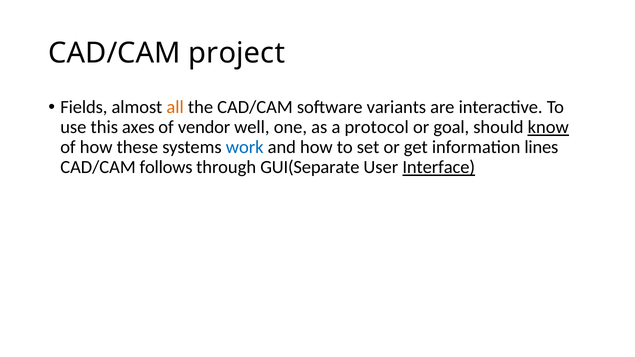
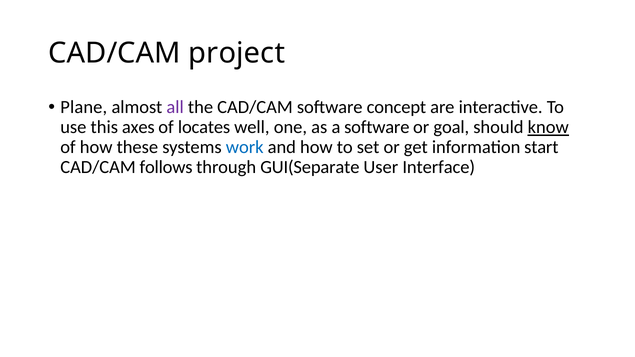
Fields: Fields -> Plane (84, 107)
all colour: orange -> purple (175, 107)
variants: variants -> concept (396, 107)
vendor: vendor -> locates (204, 127)
a protocol: protocol -> software (377, 127)
lines: lines -> start (541, 147)
Interface underline: present -> none (439, 167)
